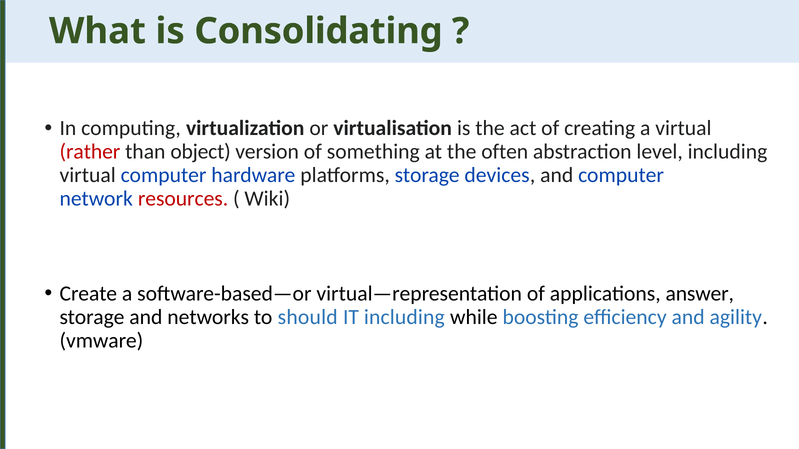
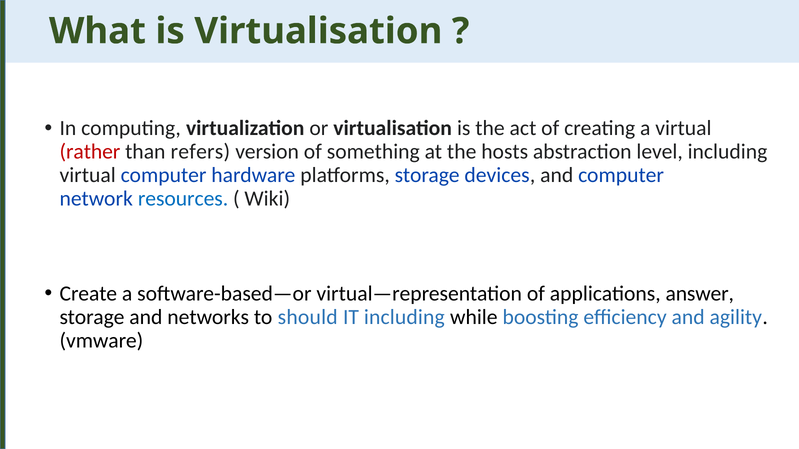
is Consolidating: Consolidating -> Virtualisation (318, 31)
object: object -> refers (200, 152)
often: often -> hosts (505, 152)
resources colour: red -> blue (183, 199)
